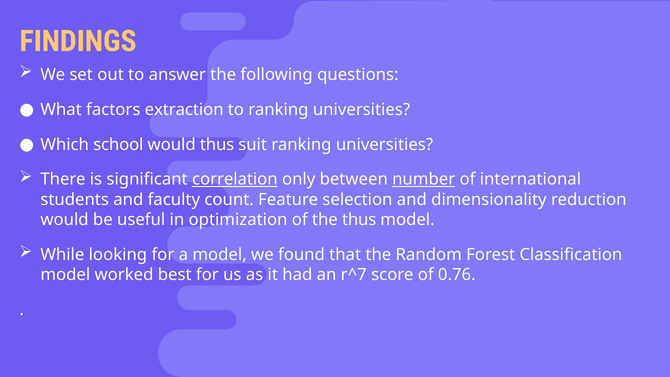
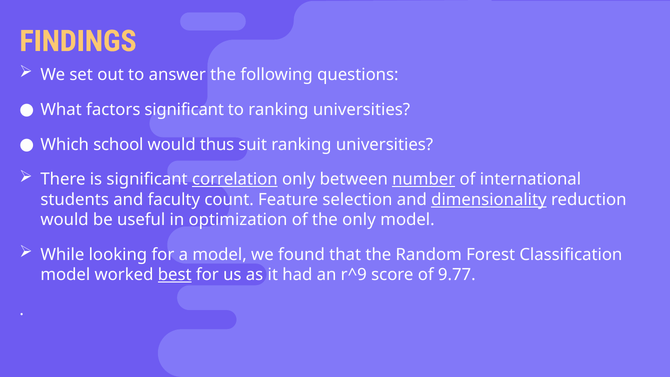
factors extraction: extraction -> significant (184, 109)
dimensionality underline: none -> present (489, 200)
the thus: thus -> only (359, 220)
best underline: none -> present (175, 275)
r^7: r^7 -> r^9 (354, 275)
0.76: 0.76 -> 9.77 (457, 275)
